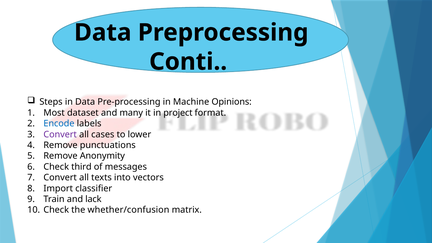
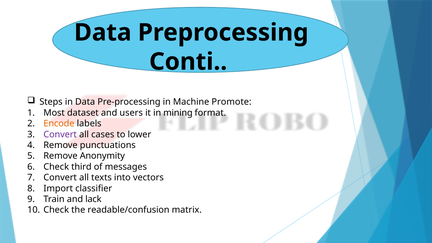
Opinions: Opinions -> Promote (231, 102)
many: many -> users (131, 113)
project: project -> mining (178, 113)
Encode colour: blue -> orange (59, 124)
whether/confusion: whether/confusion -> readable/confusion (129, 210)
